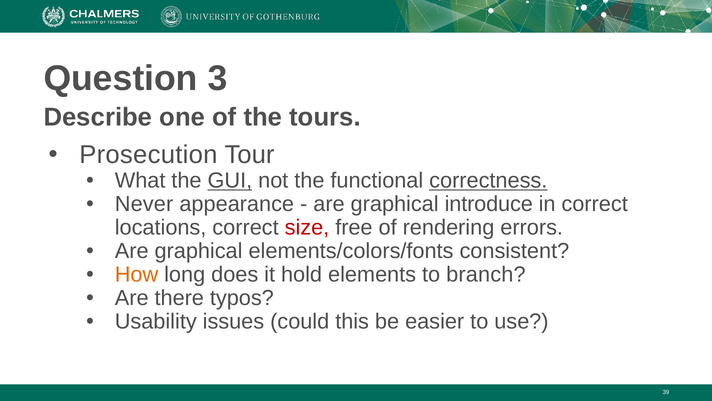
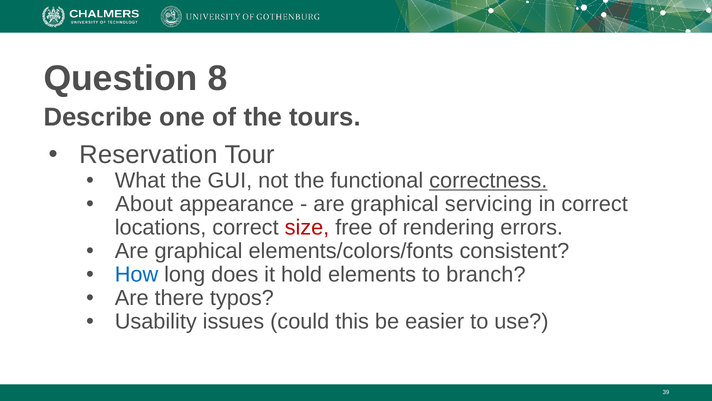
3: 3 -> 8 (217, 79)
Prosecution: Prosecution -> Reservation (148, 155)
GUI underline: present -> none (230, 180)
Never: Never -> About (144, 204)
introduce: introduce -> servicing (489, 204)
How colour: orange -> blue (137, 274)
